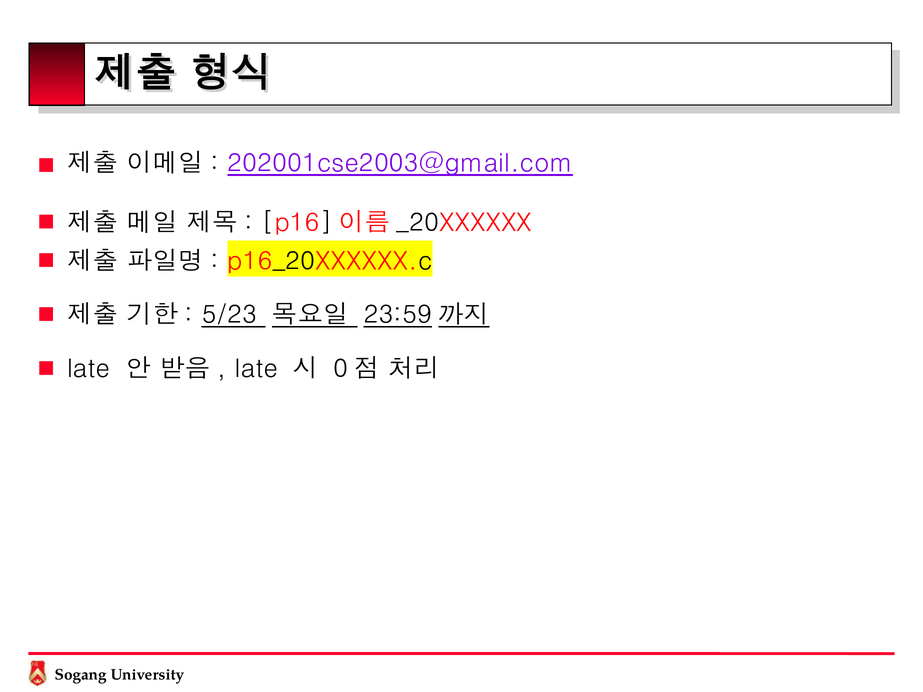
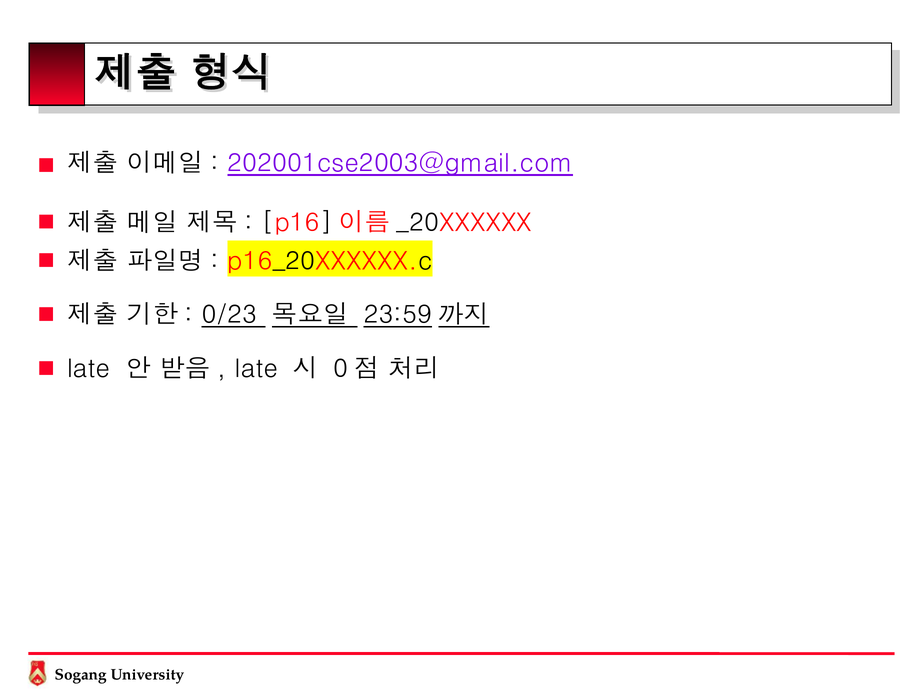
5/23: 5/23 -> 0/23 (229, 315)
